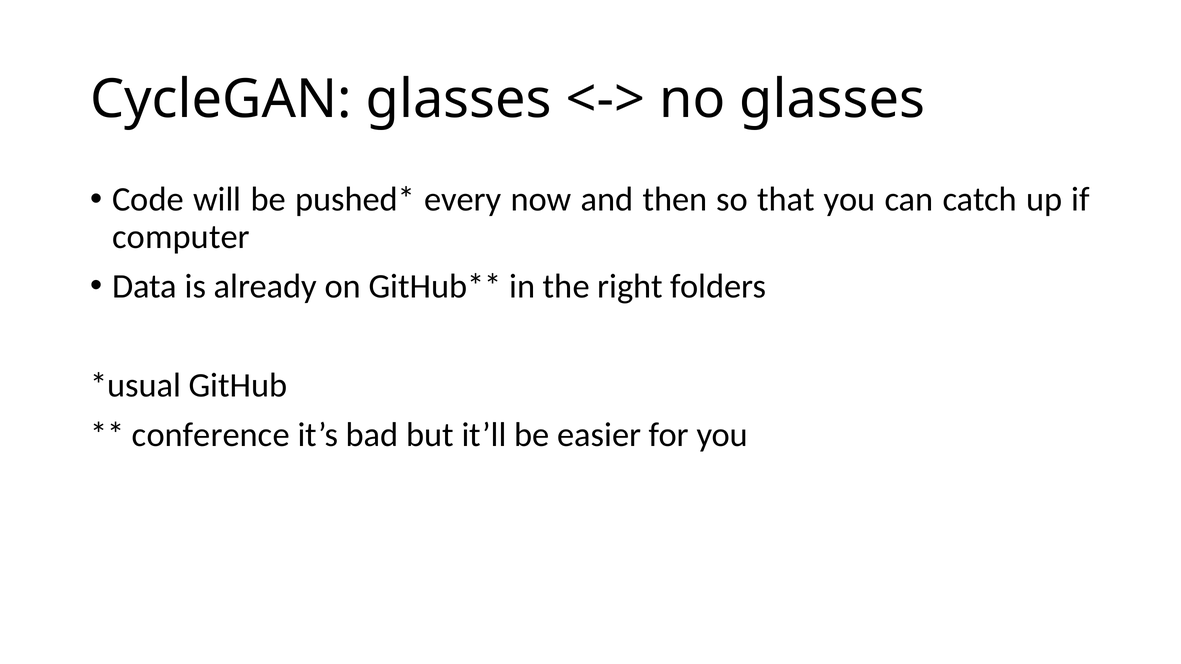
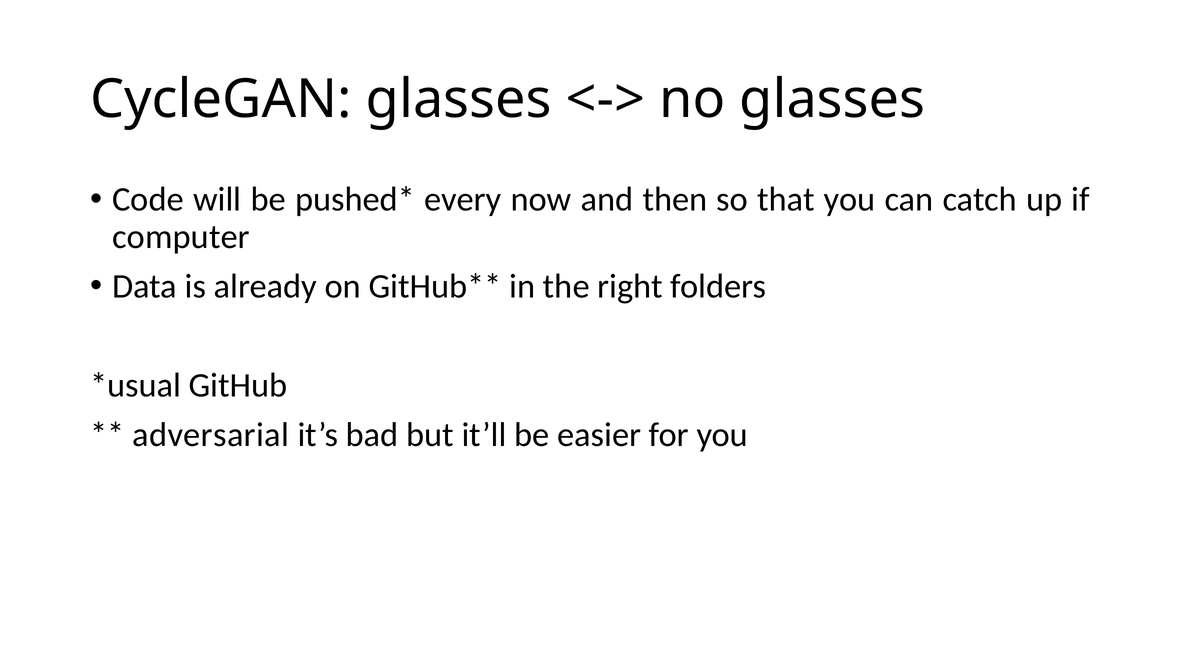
conference: conference -> adversarial (211, 435)
